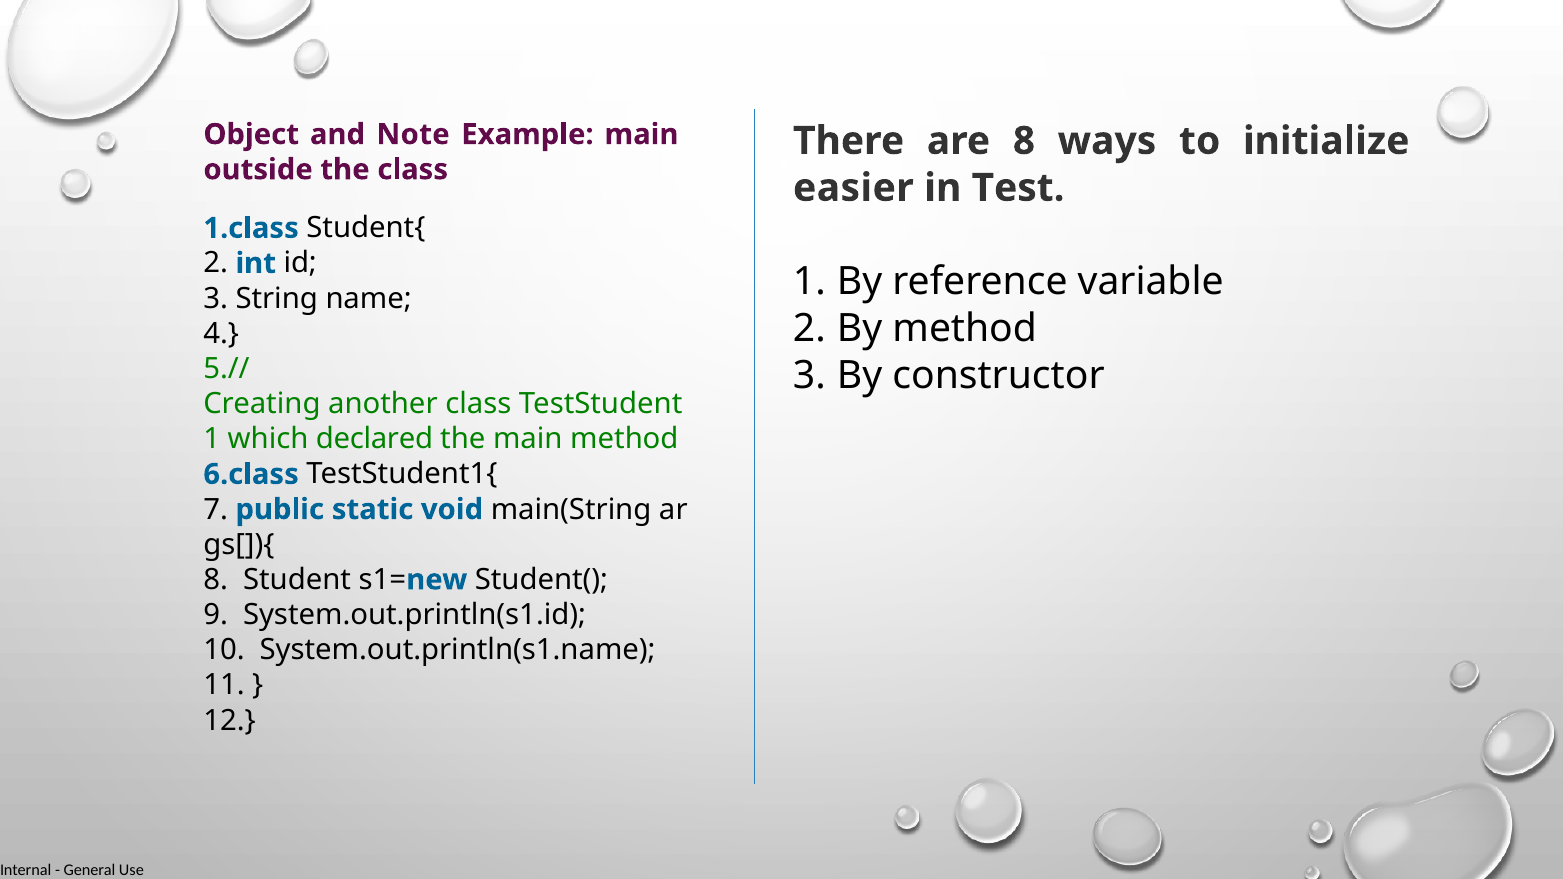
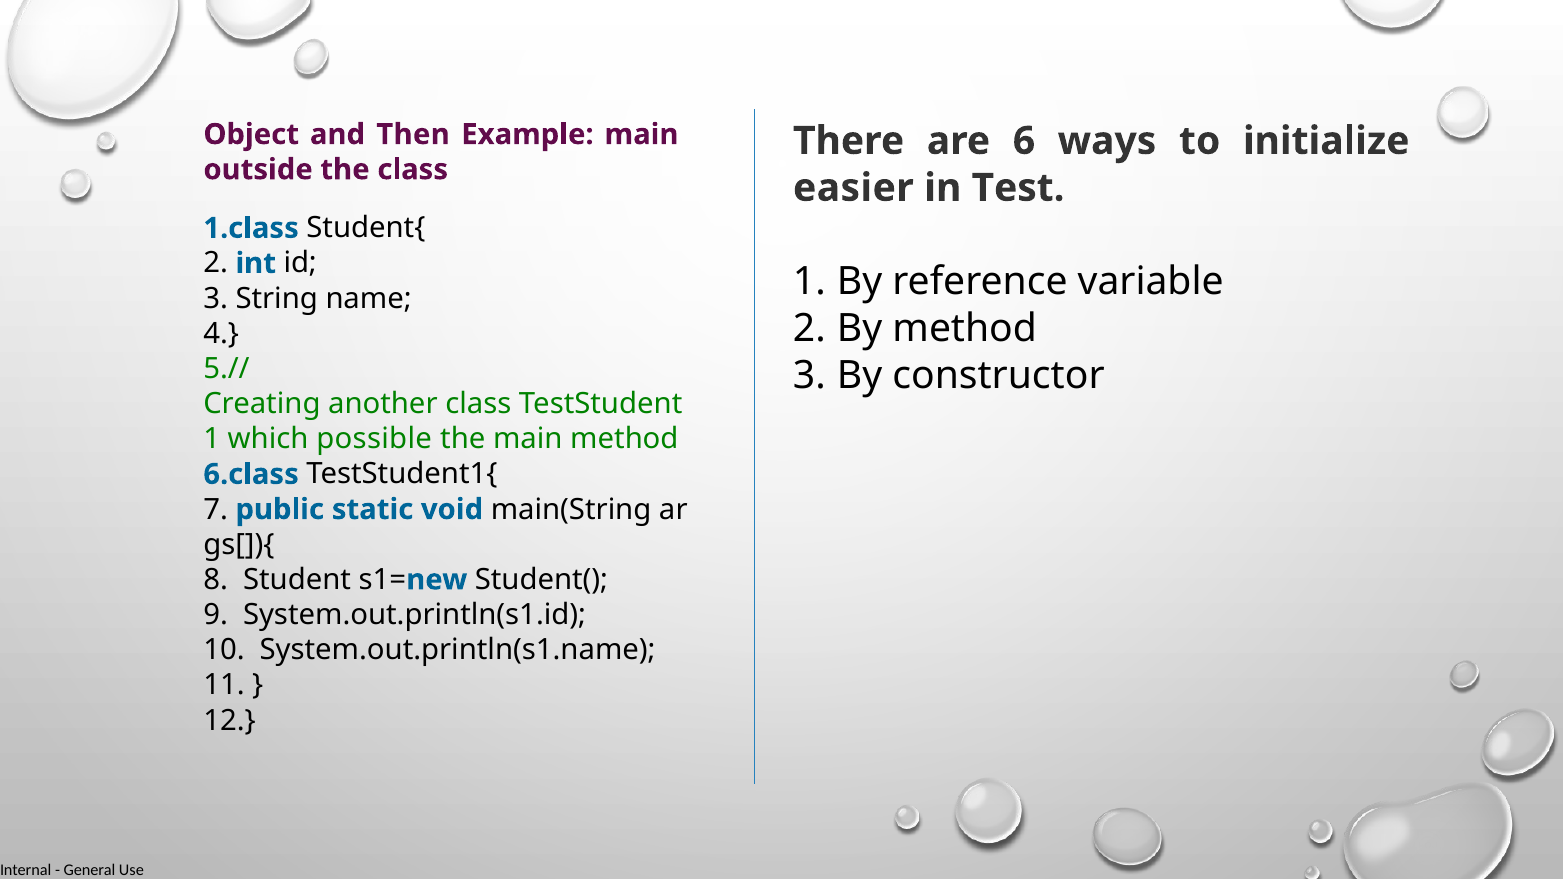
Note: Note -> Then (413, 134)
are 8: 8 -> 6 (1024, 141)
declared: declared -> possible (374, 439)
